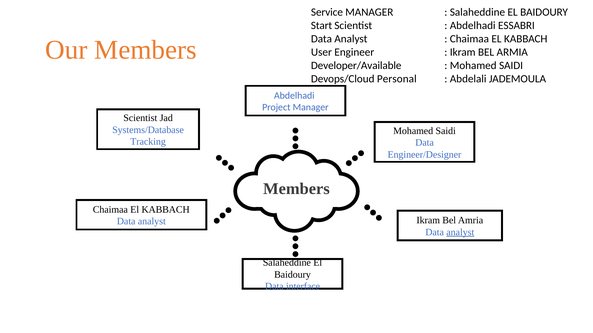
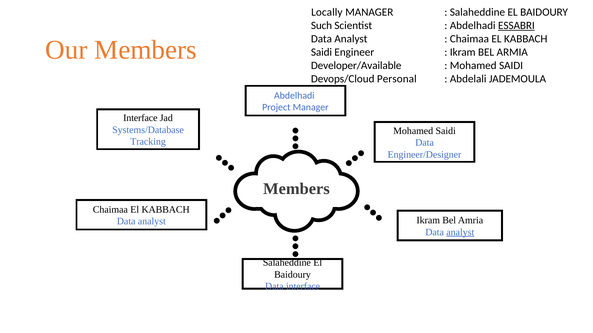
Service: Service -> Locally (327, 12)
Start: Start -> Such (322, 26)
ESSABRI underline: none -> present (516, 26)
User: User -> Saidi (321, 52)
Scientist: Scientist -> Interface (140, 118)
